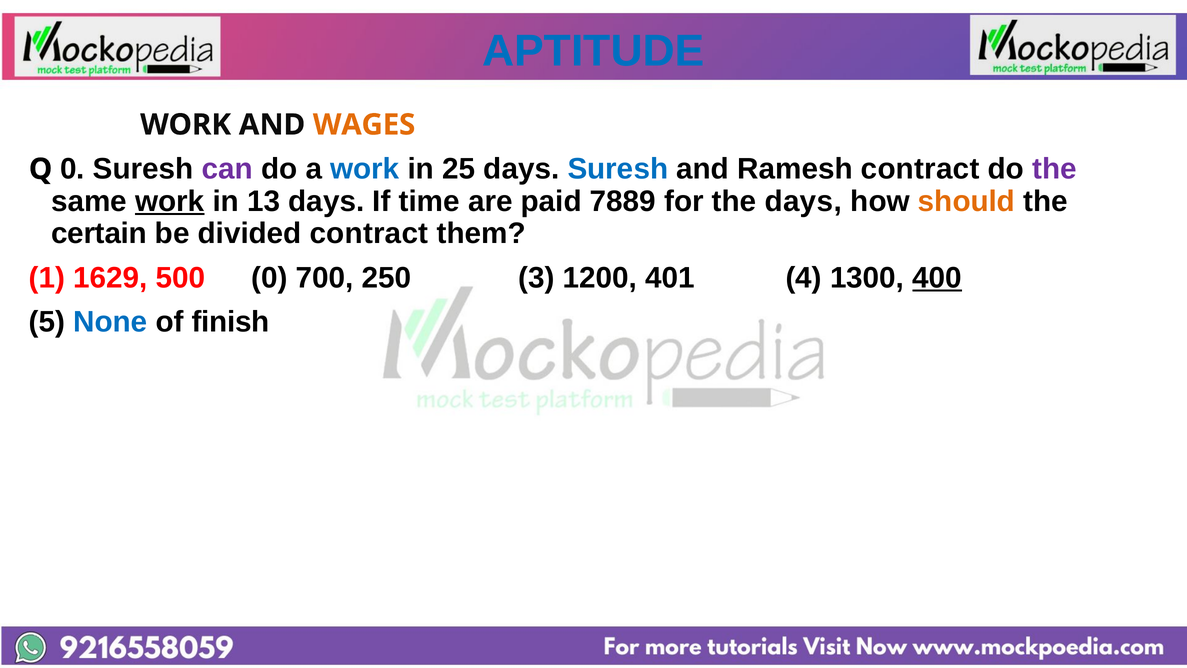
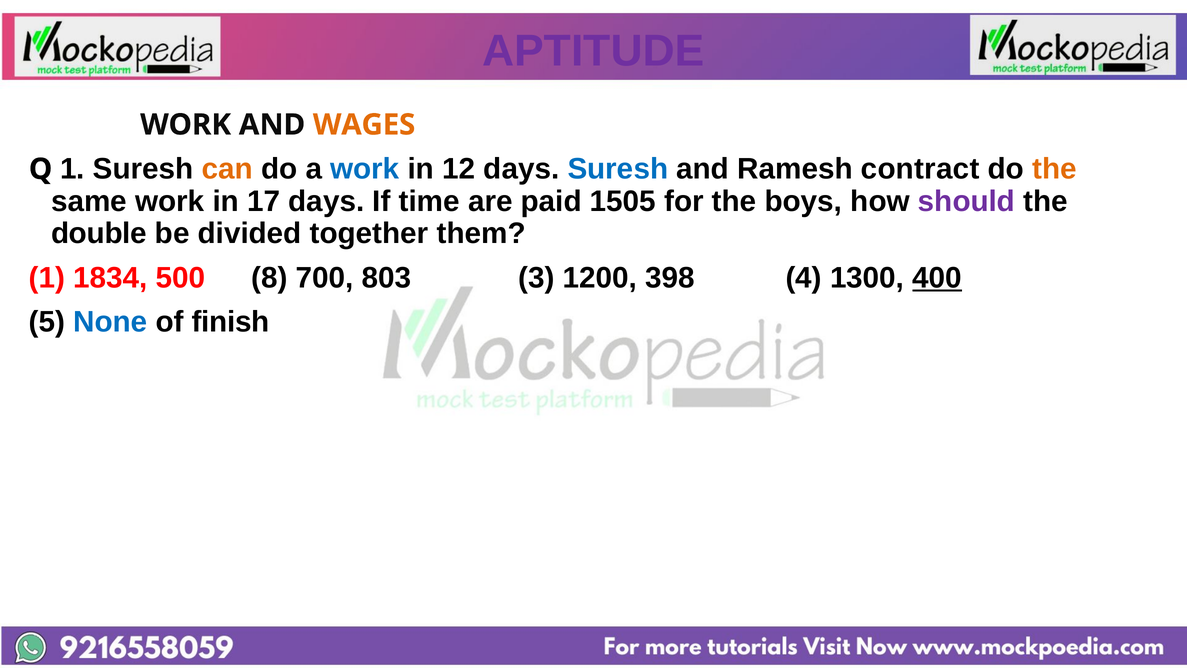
APTITUDE colour: blue -> purple (593, 51)
Q 0: 0 -> 1 (72, 169)
can colour: purple -> orange (227, 169)
25: 25 -> 12 (459, 169)
the colour: purple -> orange (1055, 169)
work underline: present -> none (170, 201)
13: 13 -> 17 (264, 201)
7889: 7889 -> 1505 (623, 201)
the days: days -> boys (803, 201)
should colour: orange -> purple (966, 201)
certain: certain -> double (99, 233)
divided contract: contract -> together (369, 233)
1629: 1629 -> 1834 (110, 278)
500 0: 0 -> 8 (270, 278)
250: 250 -> 803 (387, 278)
401: 401 -> 398 (670, 278)
